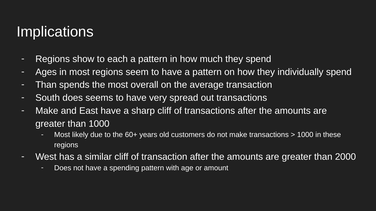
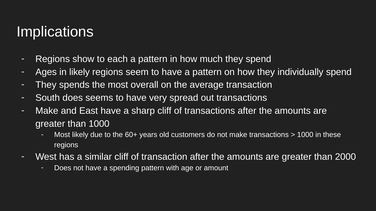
in most: most -> likely (79, 72)
Than: Than -> They (46, 85)
